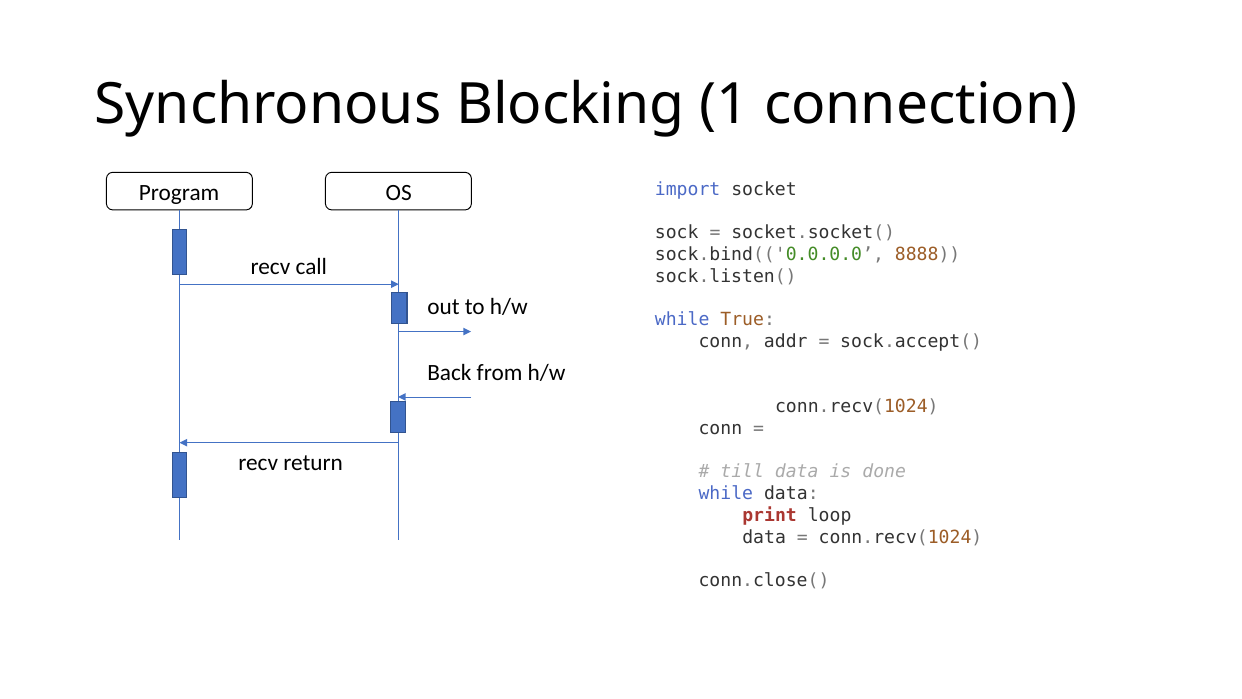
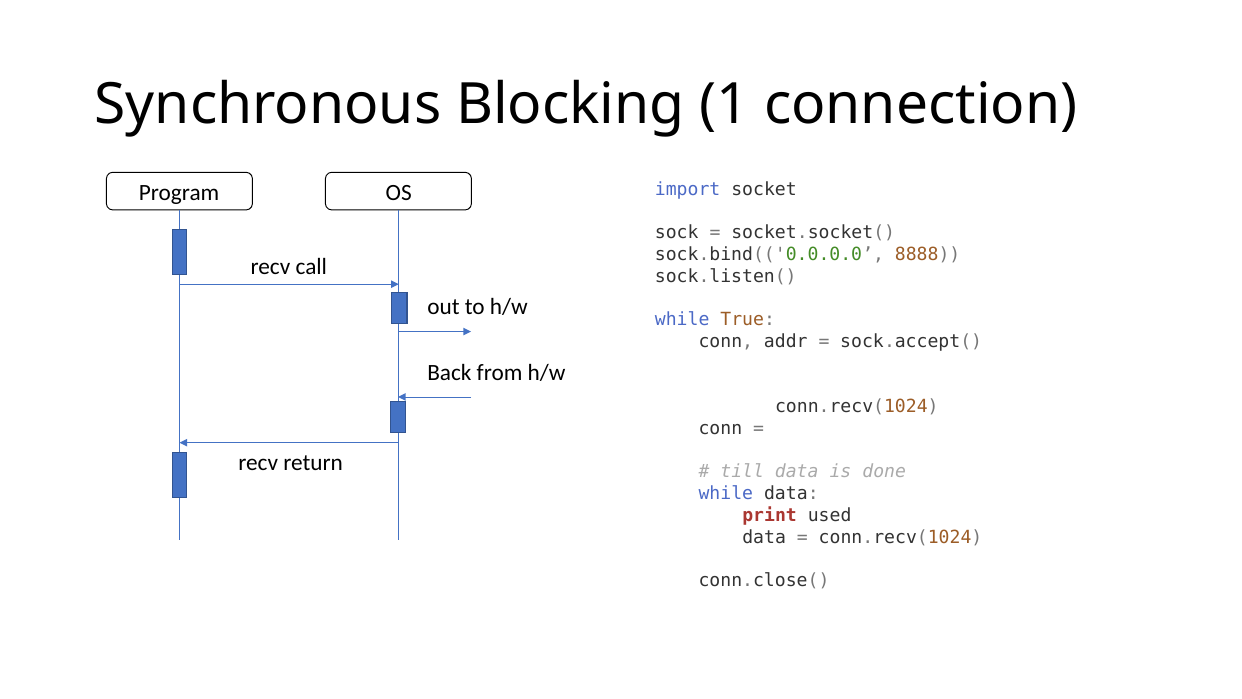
loop: loop -> used (830, 515)
